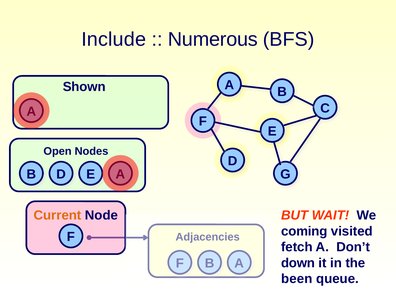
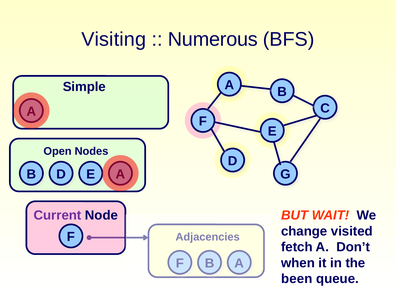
Include: Include -> Visiting (114, 39)
Shown: Shown -> Simple (84, 87)
Current colour: orange -> purple (57, 215)
coming: coming -> change (304, 231)
down: down -> when (298, 263)
